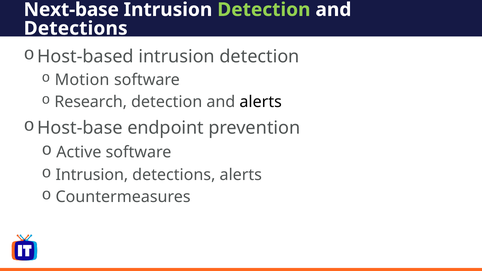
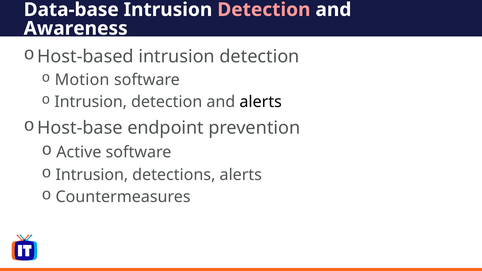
Next-base: Next-base -> Data-base (71, 10)
Detection colour: light green -> pink (264, 10)
Detections: Detections -> Awareness (76, 28)
Research: Research -> Intrusion (91, 102)
